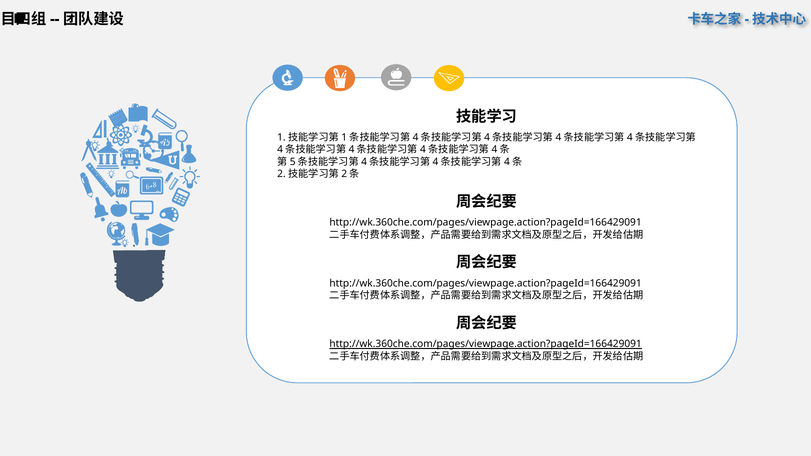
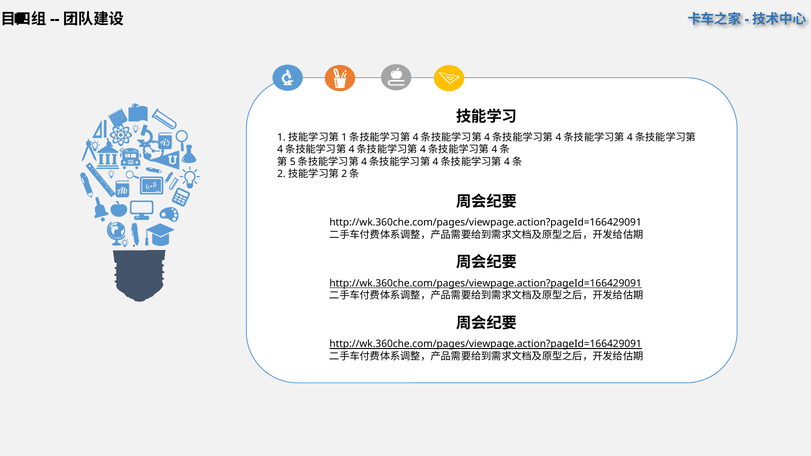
http://wk.360che.com/pages/viewpage.action?pageId=166429091 underline: none -> present (486, 283)
